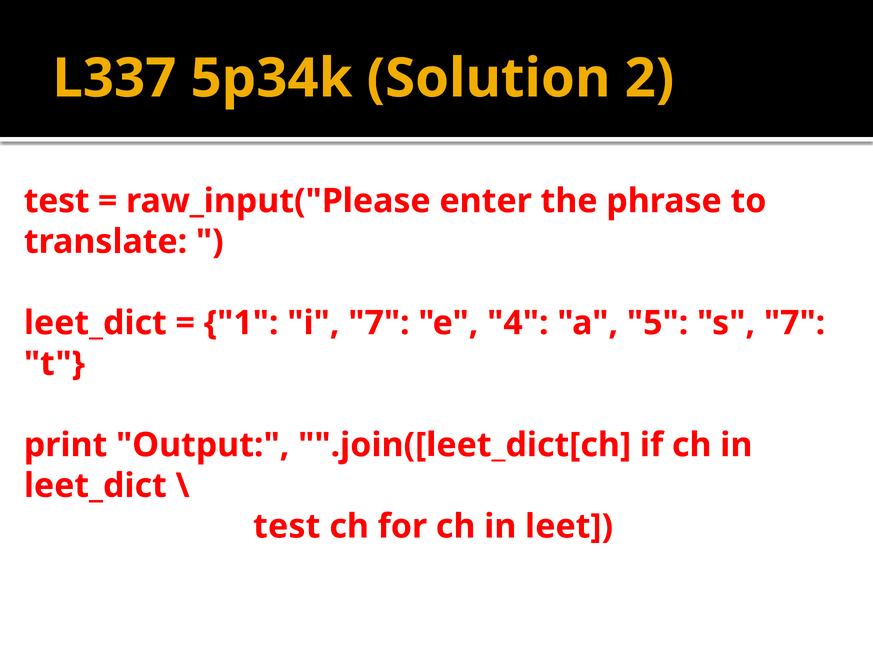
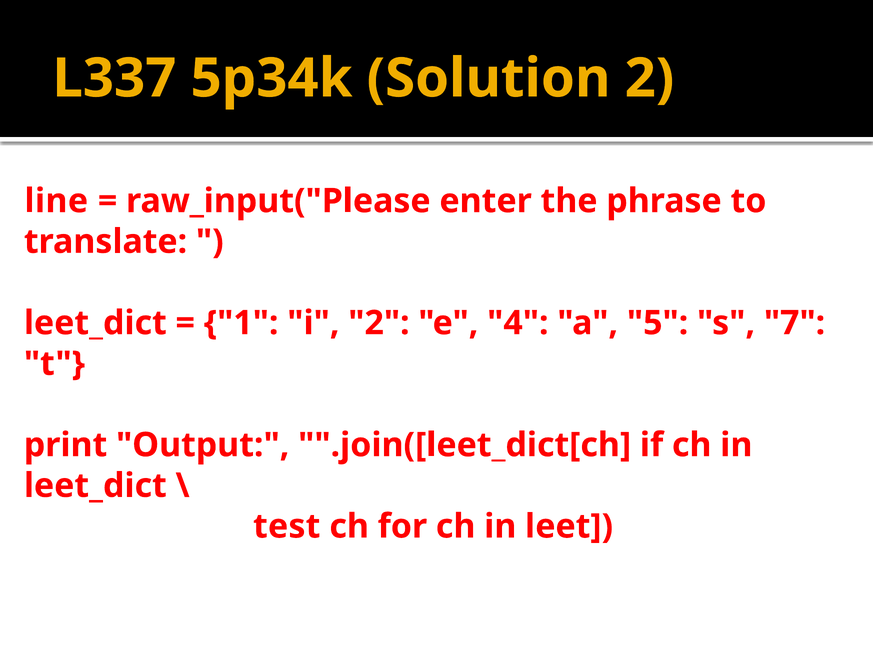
test: test -> line (56, 201)
i 7: 7 -> 2 (379, 323)
